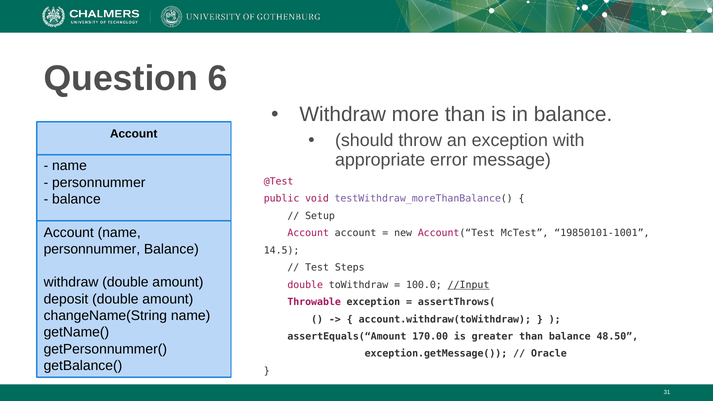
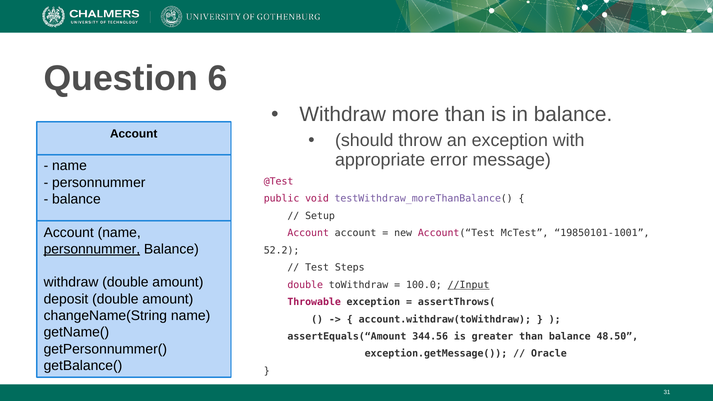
personnummer underline: none -> present (92, 249)
14.5: 14.5 -> 52.2 (282, 250)
170.00: 170.00 -> 344.56 (430, 337)
